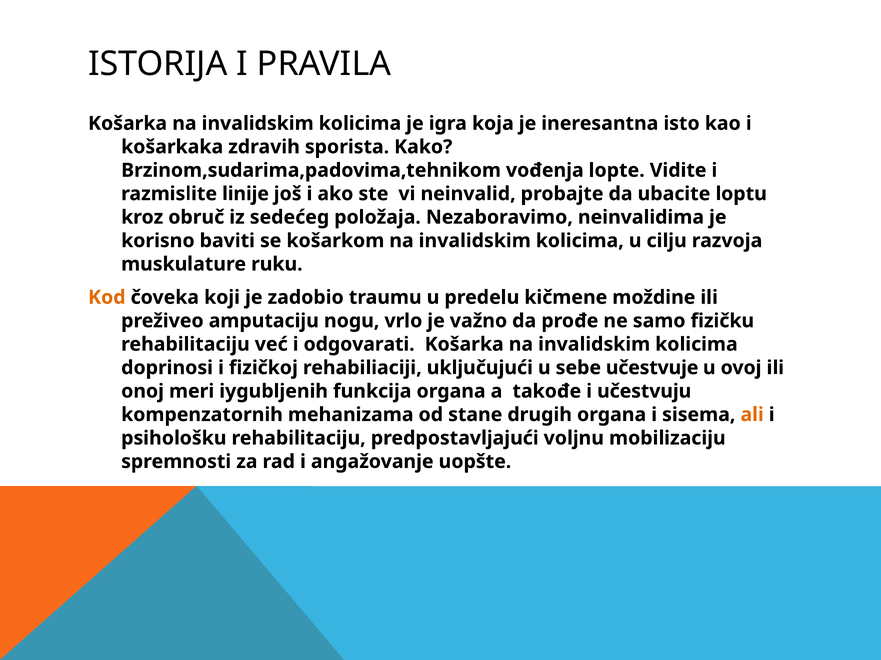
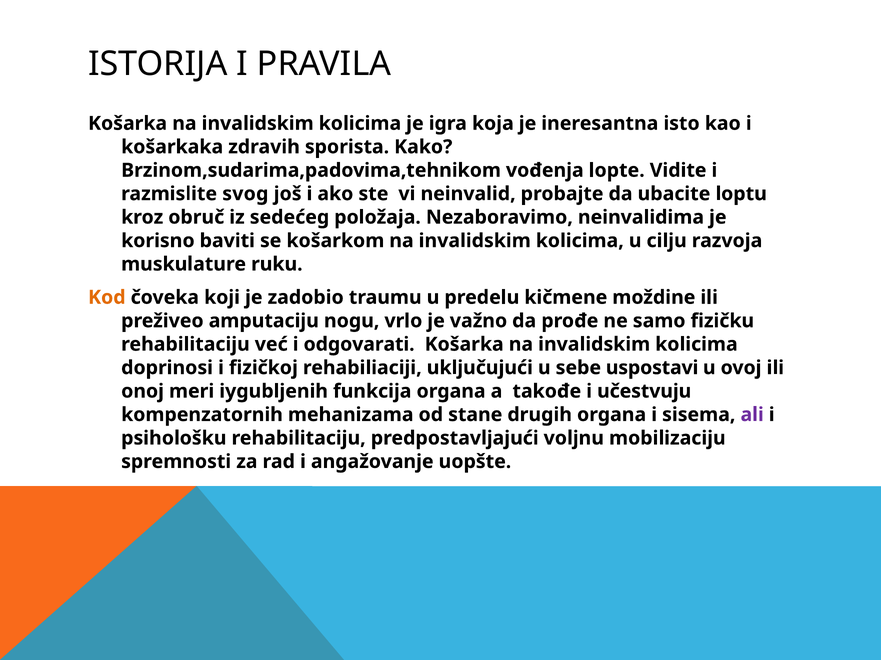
linije: linije -> svog (245, 194)
učestvuje: učestvuje -> uspostavi (652, 368)
ali colour: orange -> purple (752, 415)
